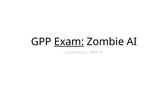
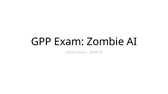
Exam underline: present -> none (69, 42)
